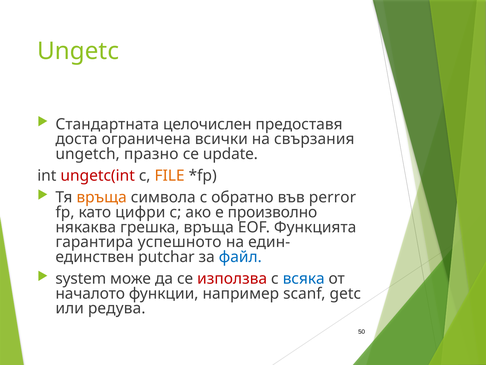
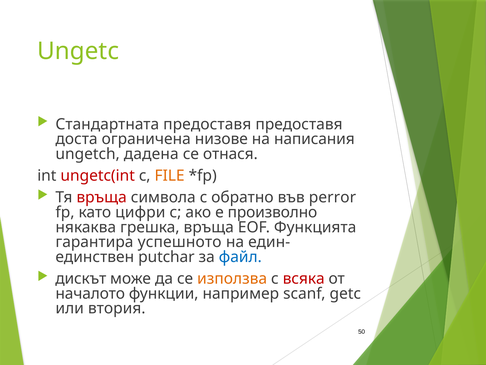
Стандартната целочислен: целочислен -> предоставя (207, 124)
всички: всички -> низове (221, 139)
свързания: свързания -> написания (314, 139)
празно: празно -> дадена (151, 154)
update: update -> отнася (230, 154)
връща colour: orange -> red (102, 197)
system: system -> дискът (81, 278)
използва colour: red -> orange (232, 278)
всяка colour: blue -> red (304, 278)
редува: редува -> втория (117, 308)
